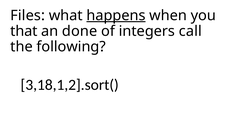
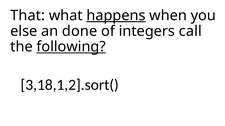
Files: Files -> That (28, 16)
that: that -> else (24, 31)
following underline: none -> present (71, 47)
